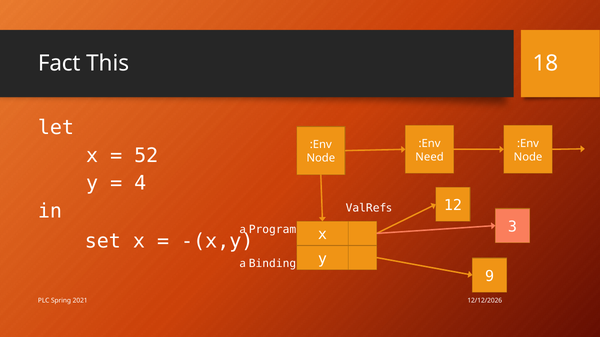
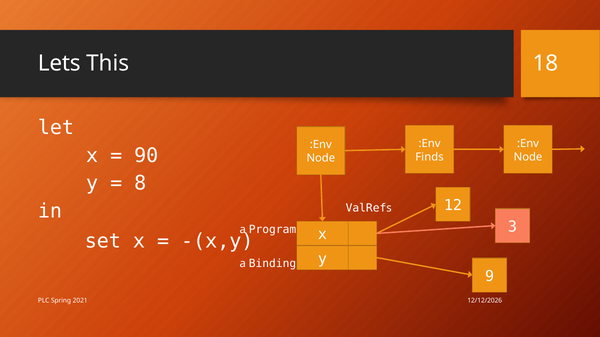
Fact: Fact -> Lets (59, 64)
52: 52 -> 90 (146, 156)
Need: Need -> Finds (430, 157)
4: 4 -> 8 (140, 184)
